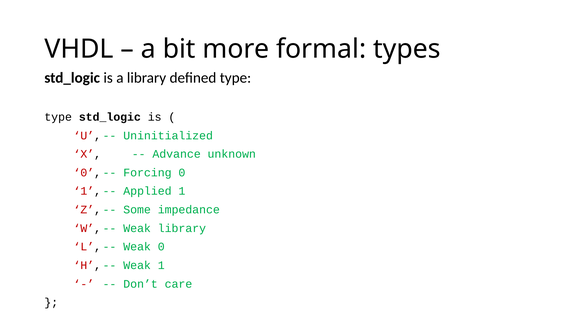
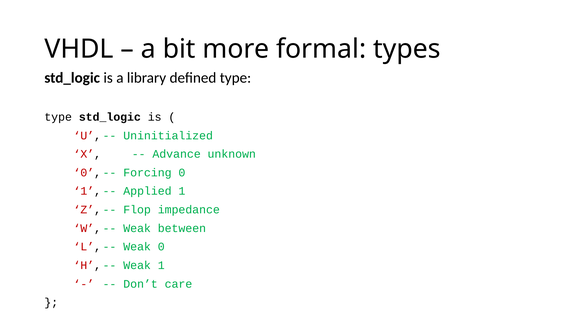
Some: Some -> Flop (137, 209)
Weak library: library -> between (182, 228)
